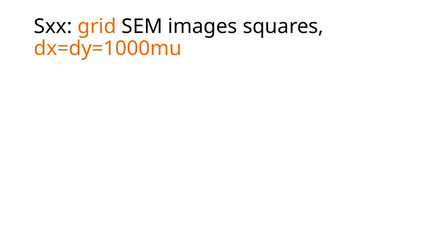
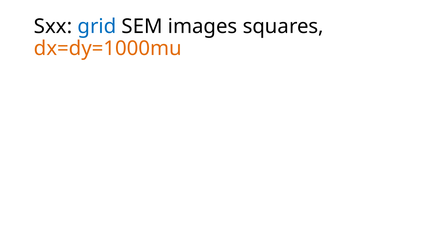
grid colour: orange -> blue (97, 26)
